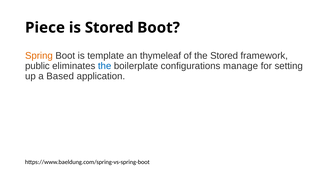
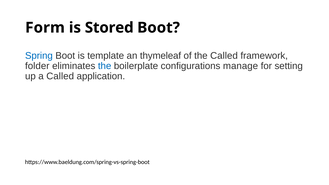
Piece: Piece -> Form (45, 28)
Spring colour: orange -> blue (39, 56)
the Stored: Stored -> Called (224, 56)
public: public -> folder (37, 66)
a Based: Based -> Called (60, 76)
